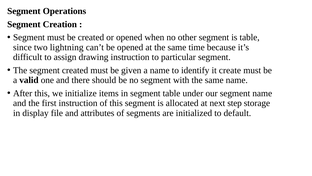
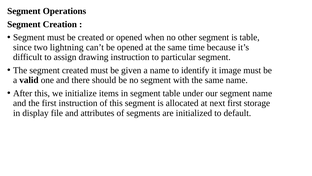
create: create -> image (230, 70)
next step: step -> first (235, 103)
